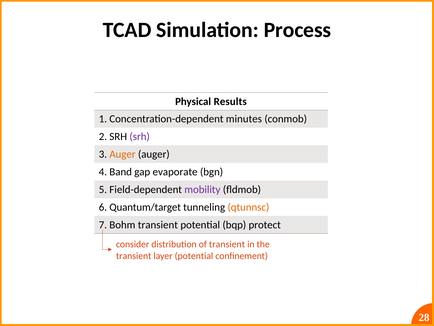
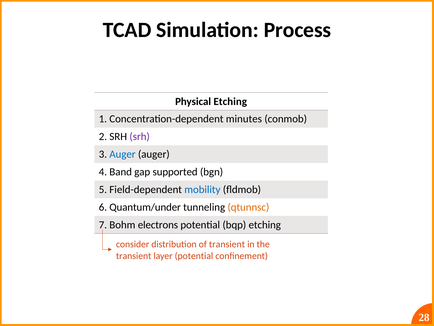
Physical Results: Results -> Etching (230, 101)
Auger colour: orange -> blue (123, 154)
evaporate: evaporate -> supported (175, 172)
mobility colour: purple -> blue (202, 189)
Quantum/target: Quantum/target -> Quantum/under (145, 207)
Bohm transient: transient -> electrons (158, 224)
bqp protect: protect -> etching (265, 224)
